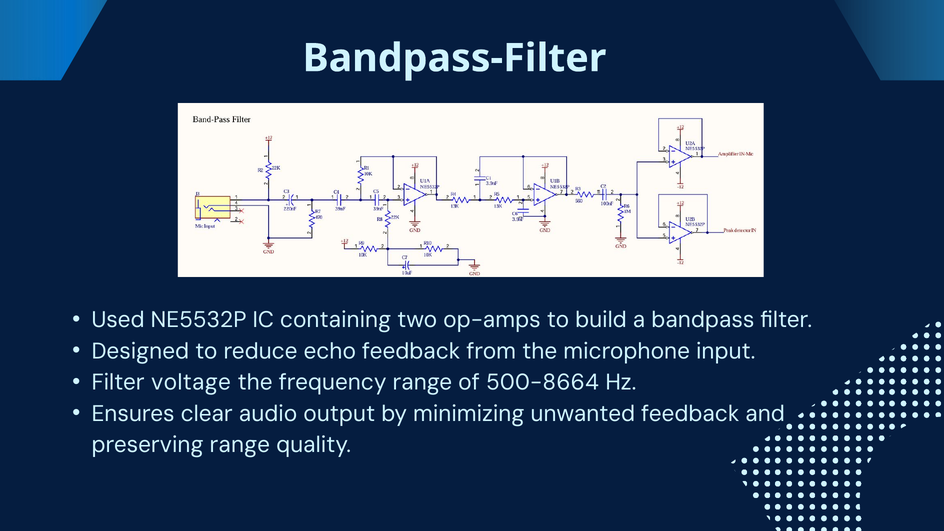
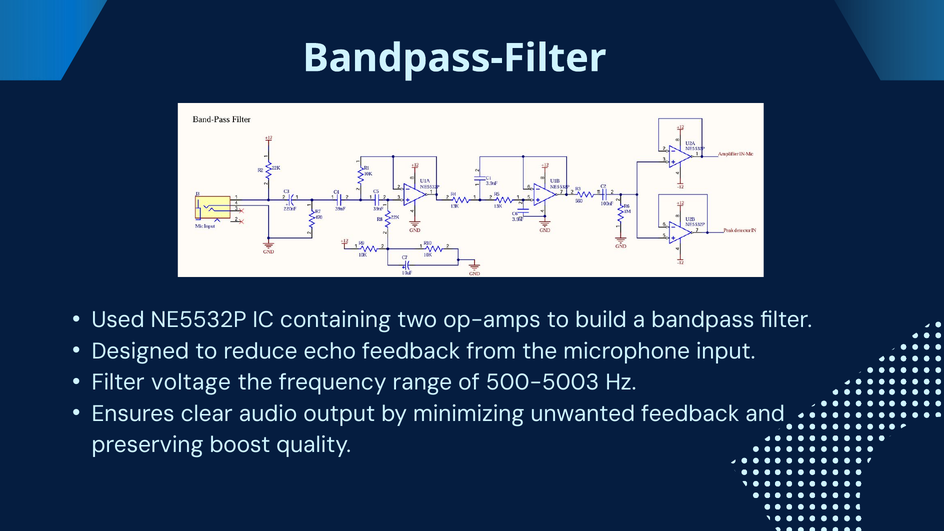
500-8664: 500-8664 -> 500-5003 (543, 382)
preserving range: range -> boost (240, 445)
